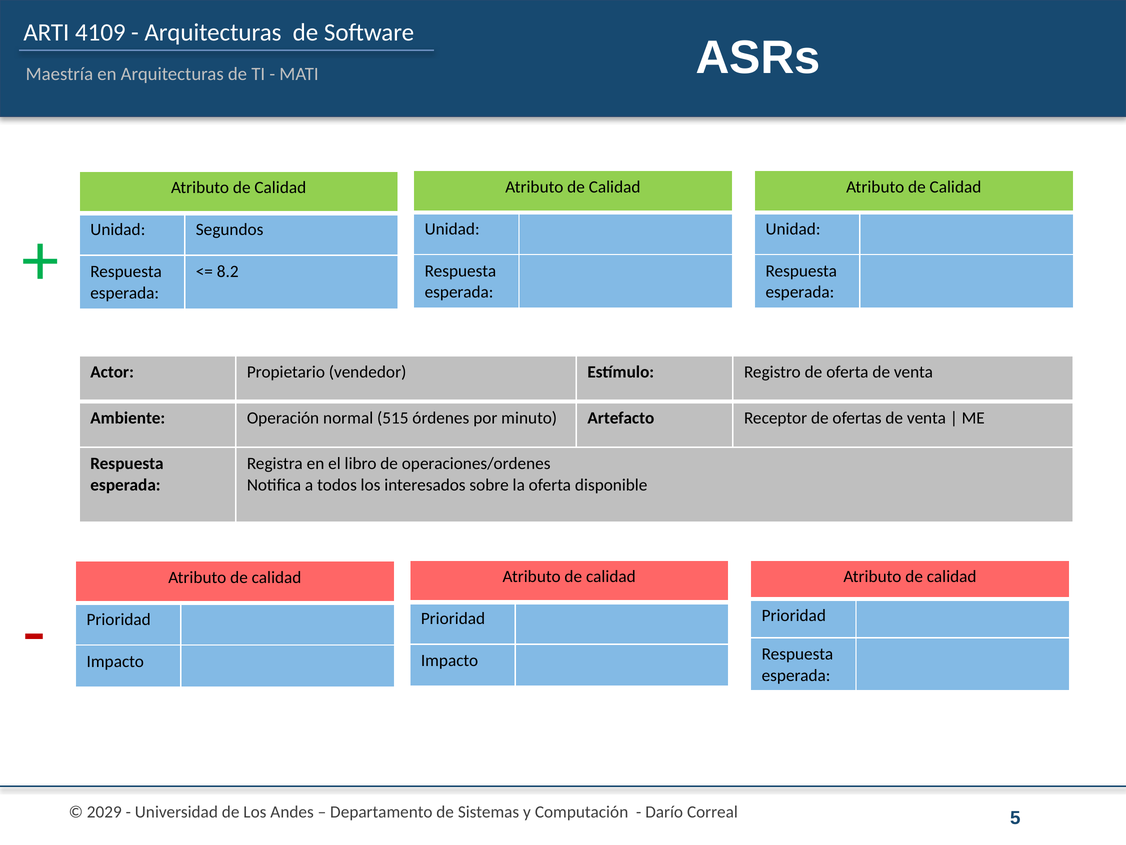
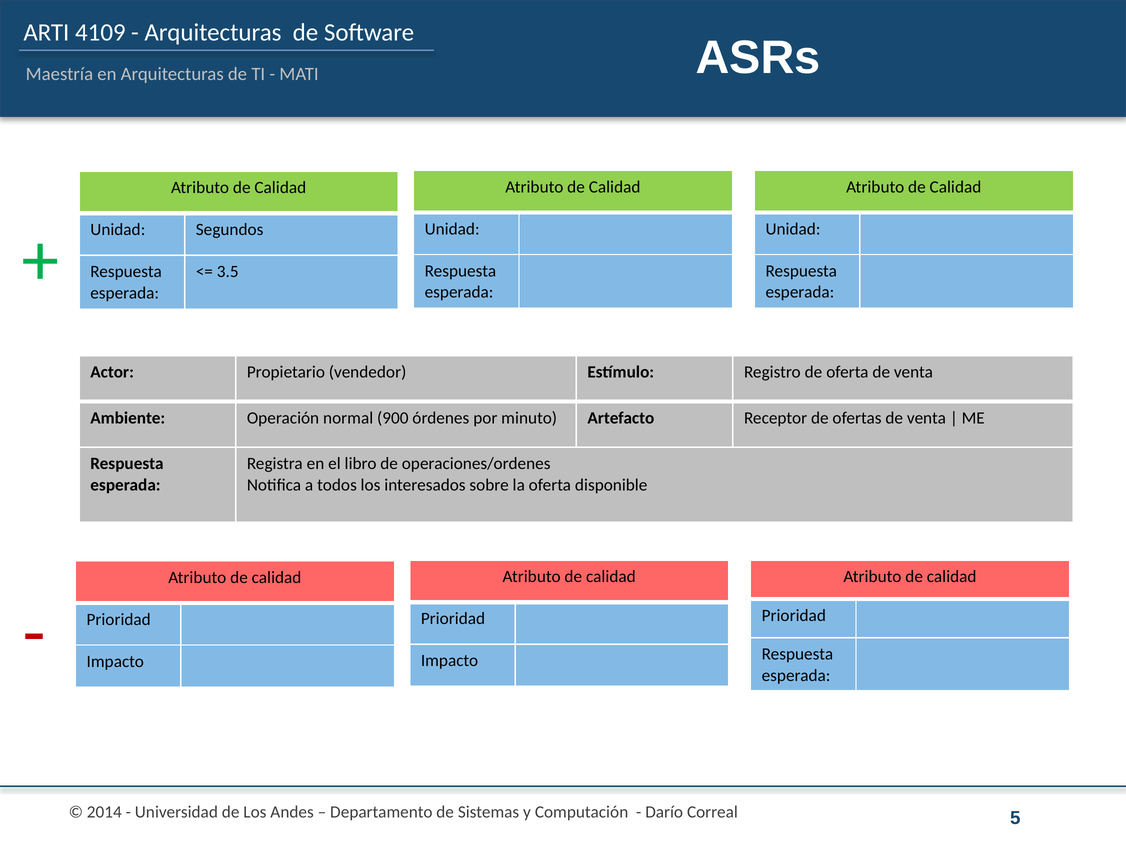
8.2: 8.2 -> 3.5 (228, 272)
515: 515 -> 900 (393, 418)
2029: 2029 -> 2014 (104, 812)
